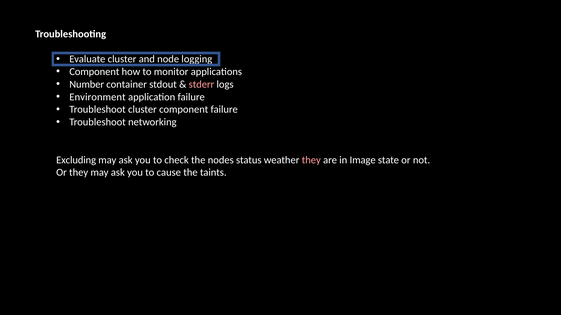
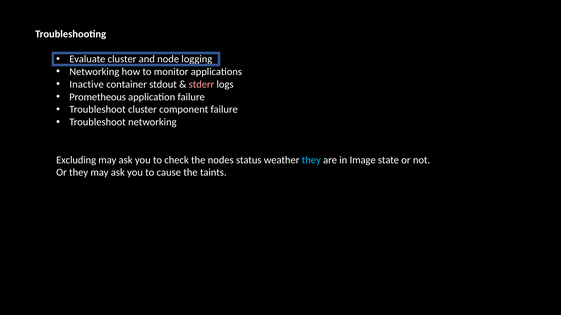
Component: Component -> Networking (94, 72)
Number: Number -> Inactive (87, 84)
Environment: Environment -> Prometheous (98, 97)
they colour: pink -> light blue (311, 160)
